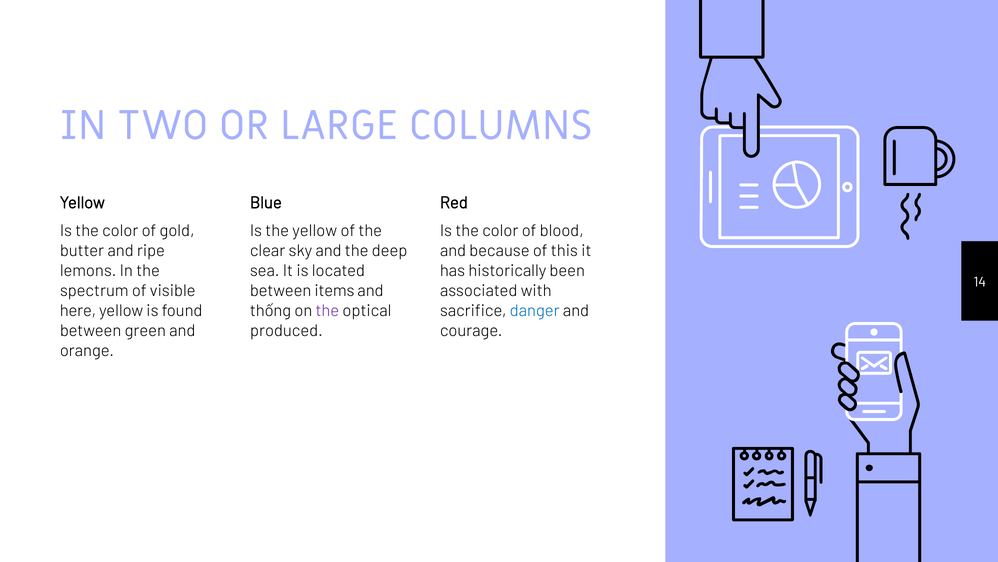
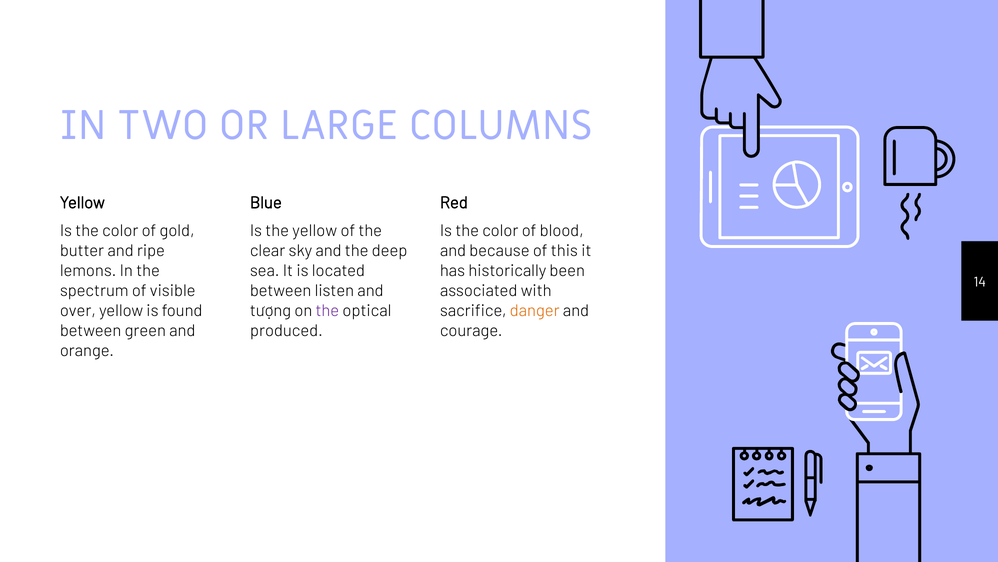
items: items -> listen (334, 291)
here: here -> over (78, 311)
thống: thống -> tượng (271, 311)
danger colour: blue -> orange (535, 311)
